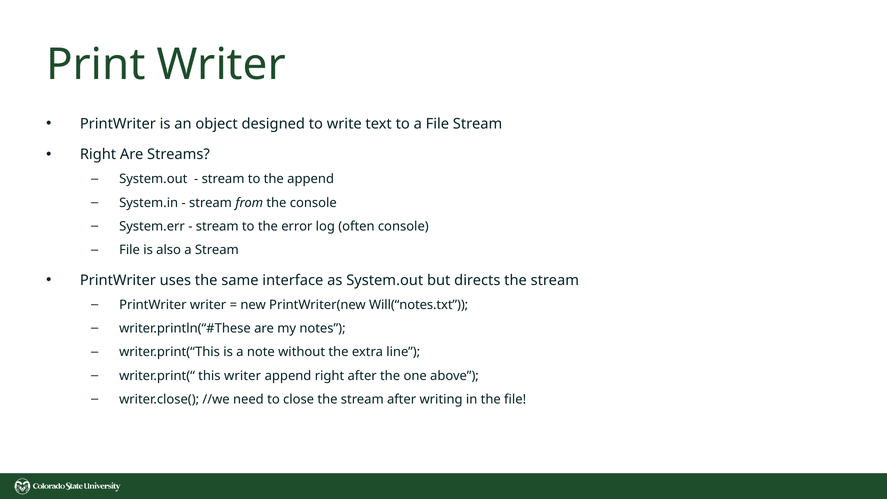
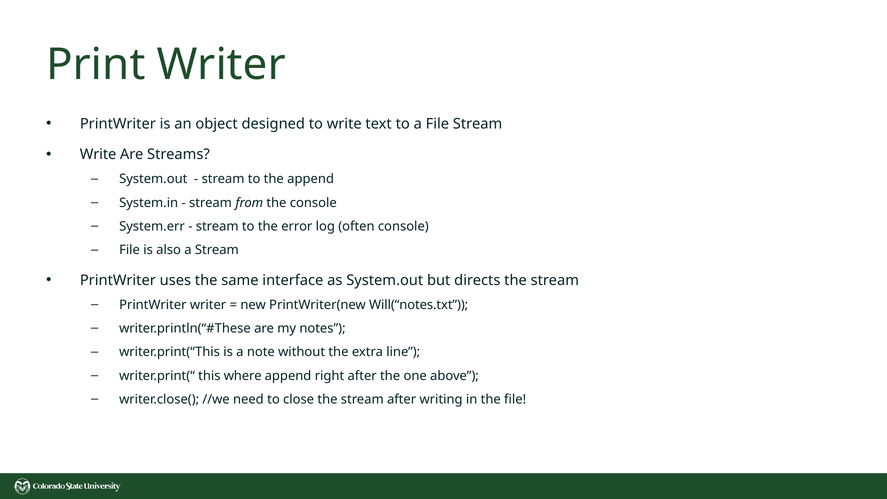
Right: Right -> Write (98, 155)
this writer: writer -> where (243, 376)
